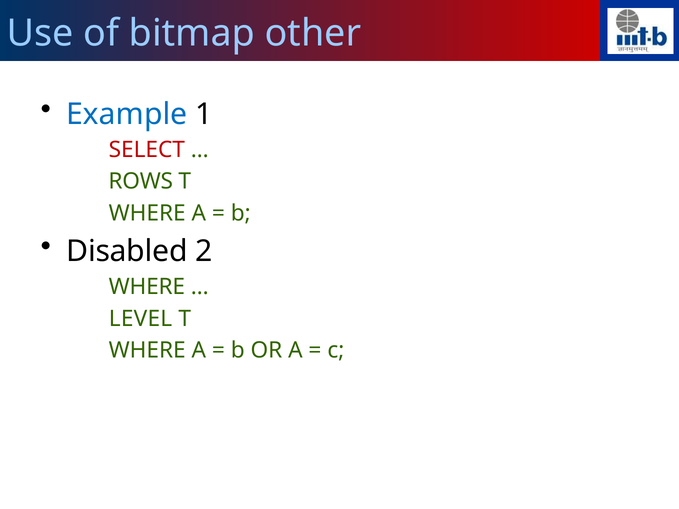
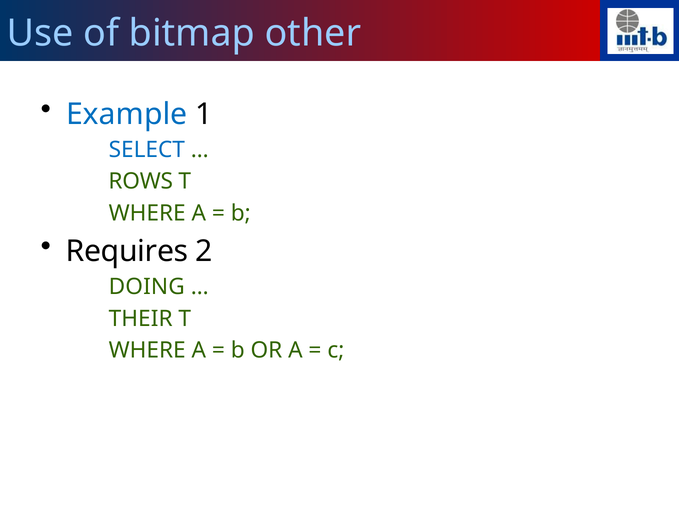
SELECT colour: red -> blue (147, 150)
Disabled: Disabled -> Requires (127, 251)
WHERE: WHERE -> DOING (147, 287)
LEVEL: LEVEL -> THEIR (141, 319)
